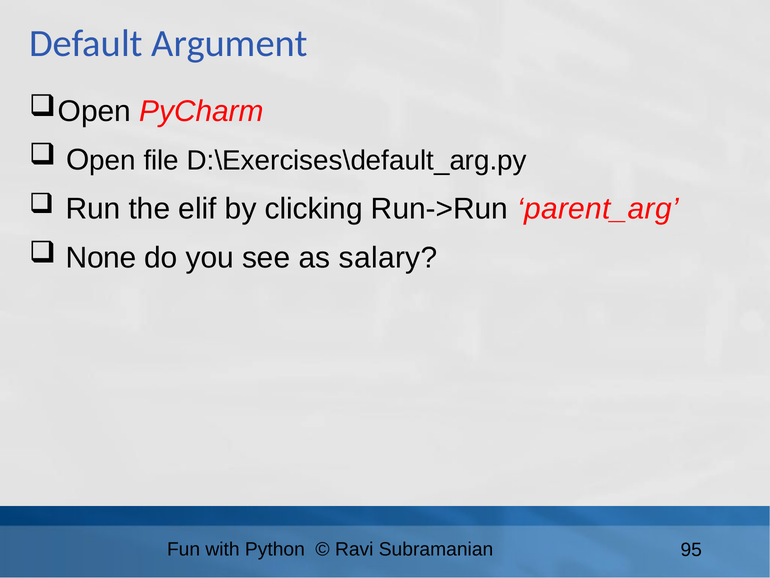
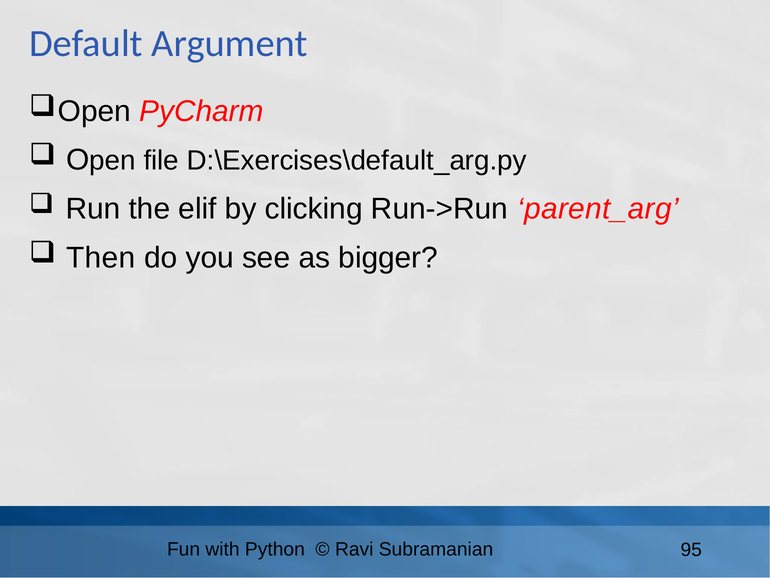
None: None -> Then (101, 257)
salary: salary -> bigger (388, 257)
